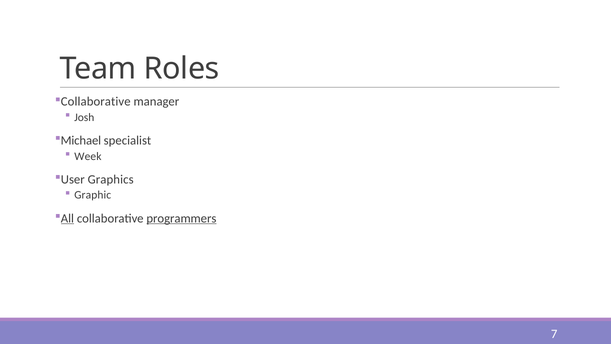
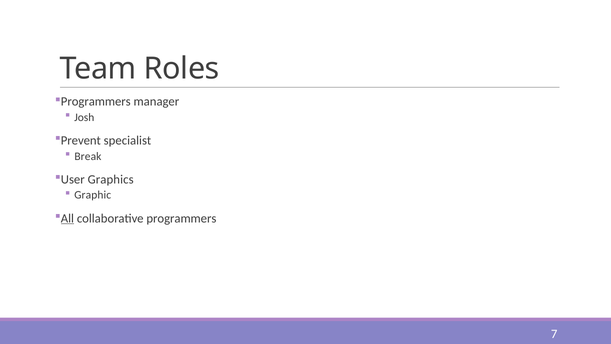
Collaborative: Collaborative -> Programmers (96, 102)
Michael: Michael -> Prevent (81, 140)
Week: Week -> Break (88, 156)
programmers underline: present -> none (181, 218)
